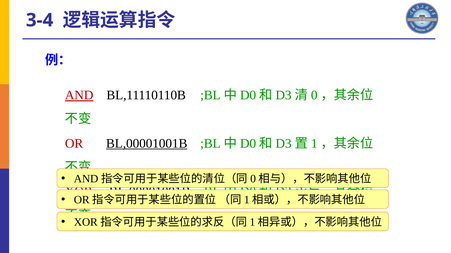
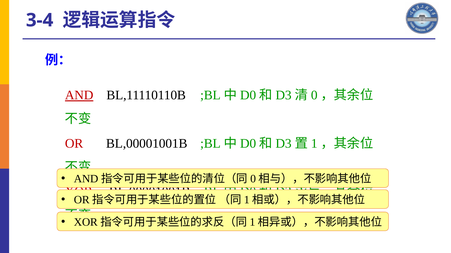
BL,00001001B underline: present -> none (147, 144)
